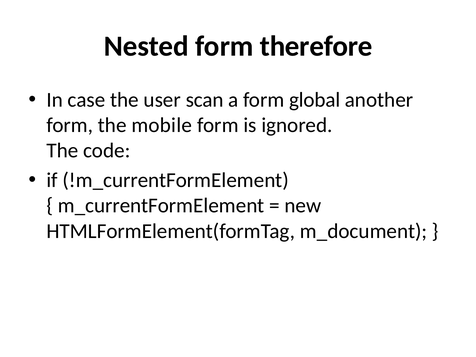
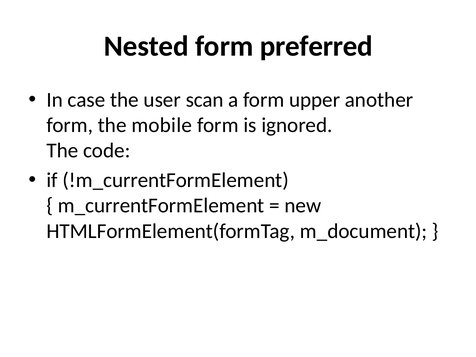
therefore: therefore -> preferred (316, 46)
global: global -> upper (315, 100)
